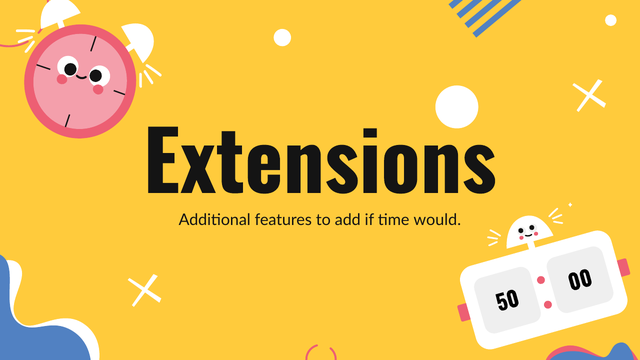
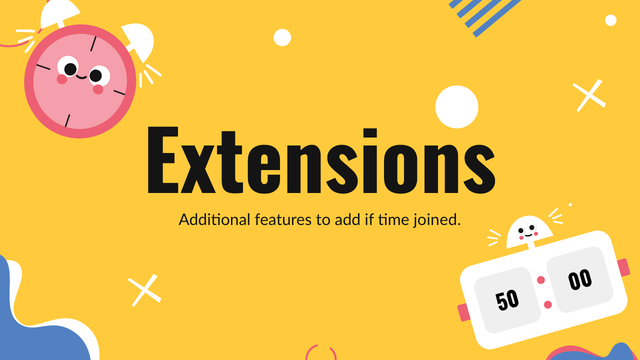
would: would -> joined (437, 220)
